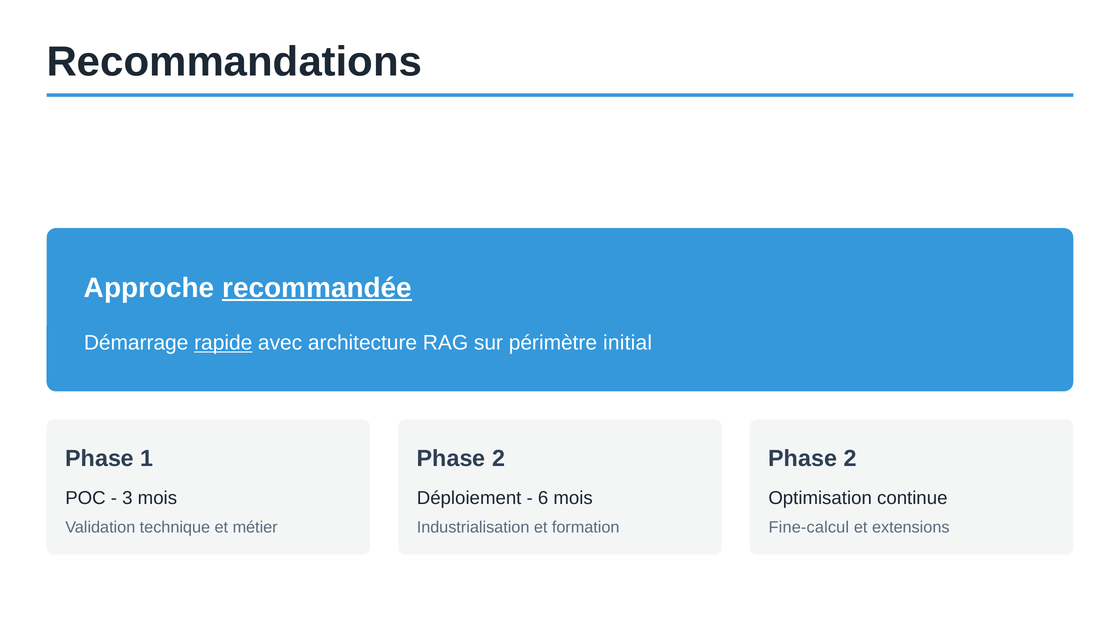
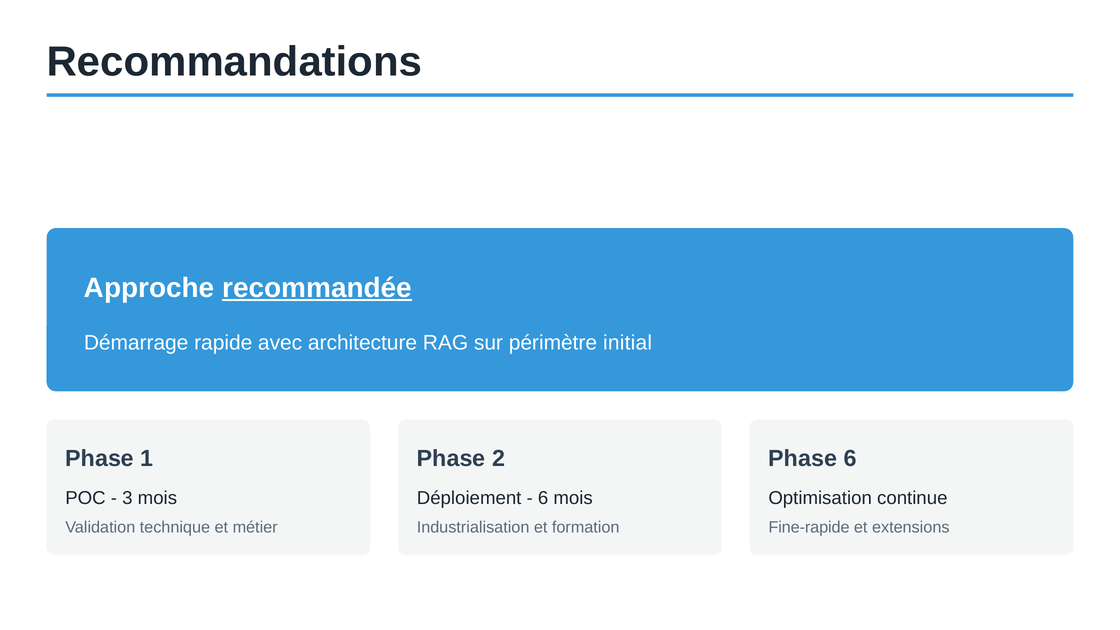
rapide underline: present -> none (223, 343)
2: 2 -> 6 (850, 458)
Fine-calcul: Fine-calcul -> Fine-rapide (809, 527)
